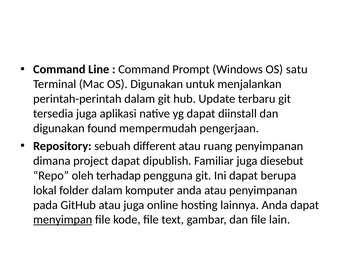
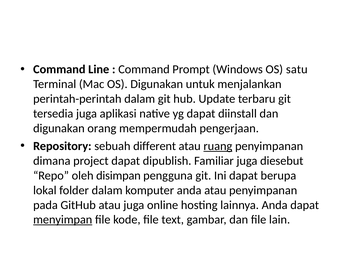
found: found -> orang (102, 128)
ruang underline: none -> present (218, 146)
terhadap: terhadap -> disimpan (118, 176)
